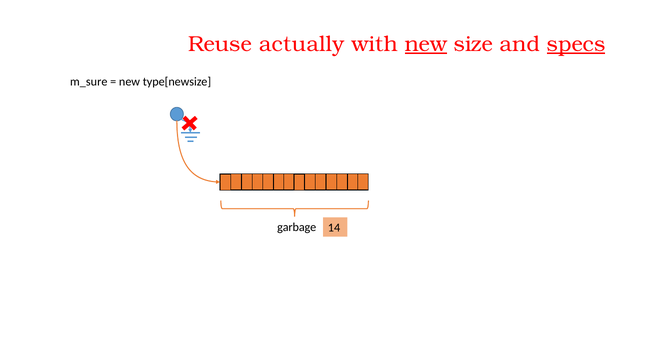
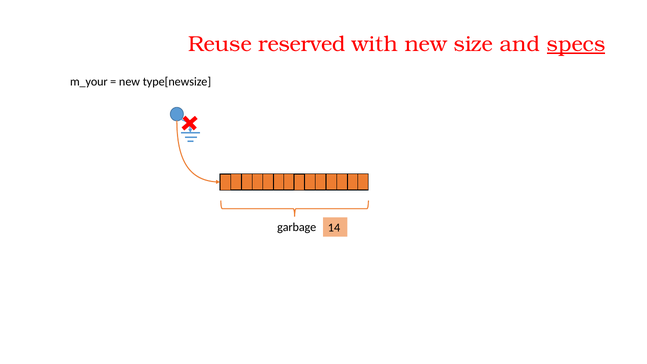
actually: actually -> reserved (302, 44)
new underline: present -> none (426, 44)
m_sure: m_sure -> m_your (89, 82)
